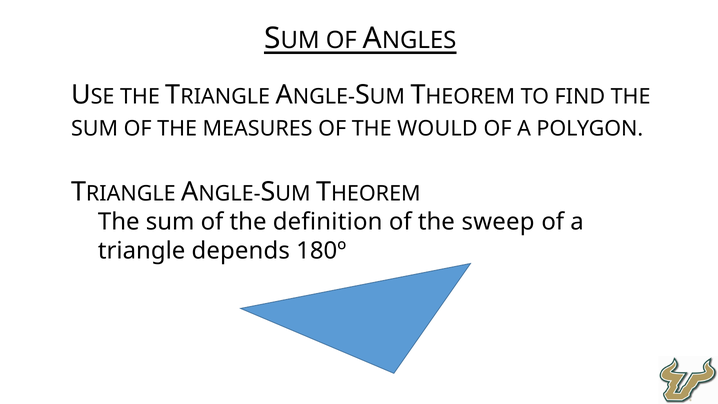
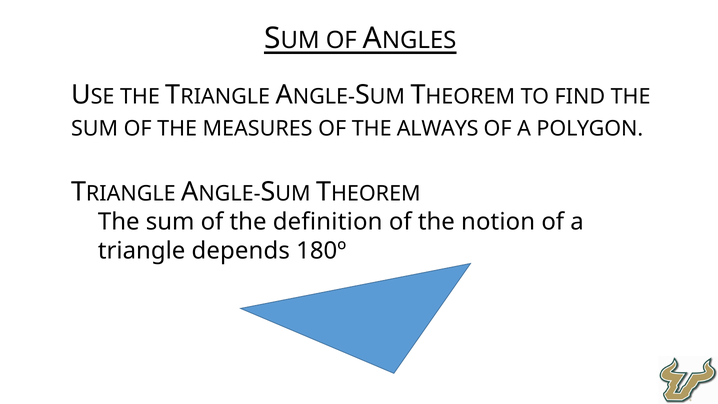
WOULD: WOULD -> ALWAYS (438, 129)
sweep: sweep -> notion (498, 222)
